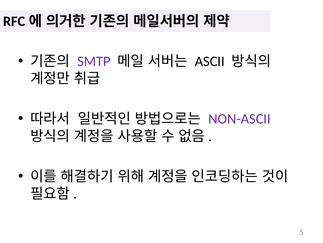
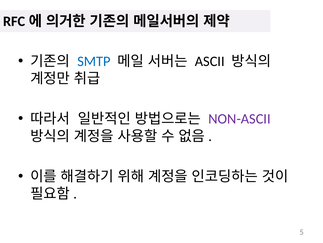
SMTP colour: purple -> blue (94, 61)
